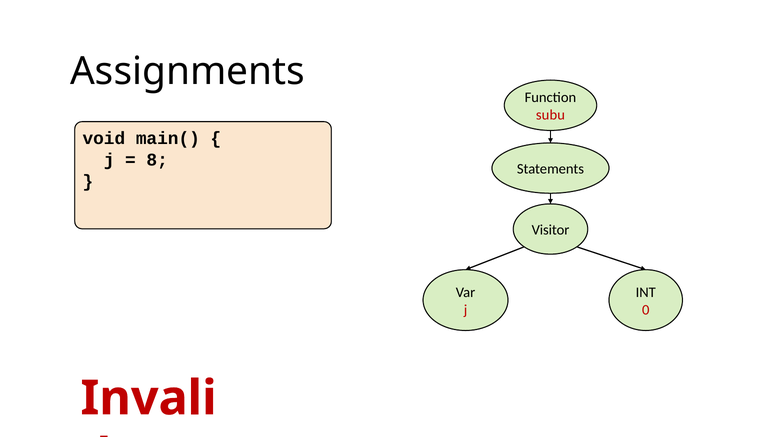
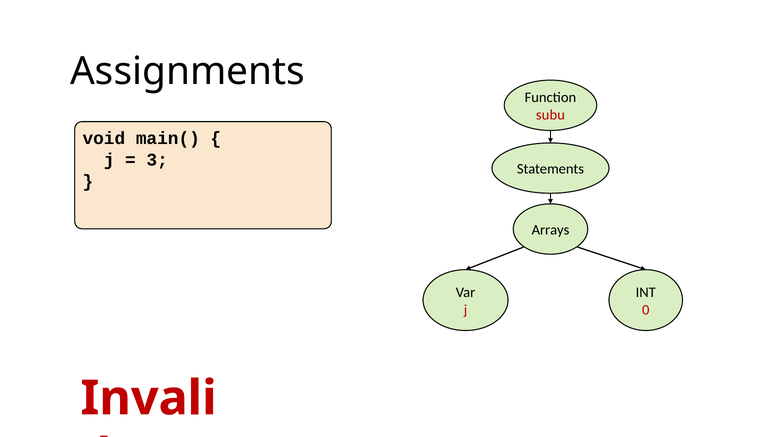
8: 8 -> 3 (157, 160)
Visitor: Visitor -> Arrays (550, 230)
